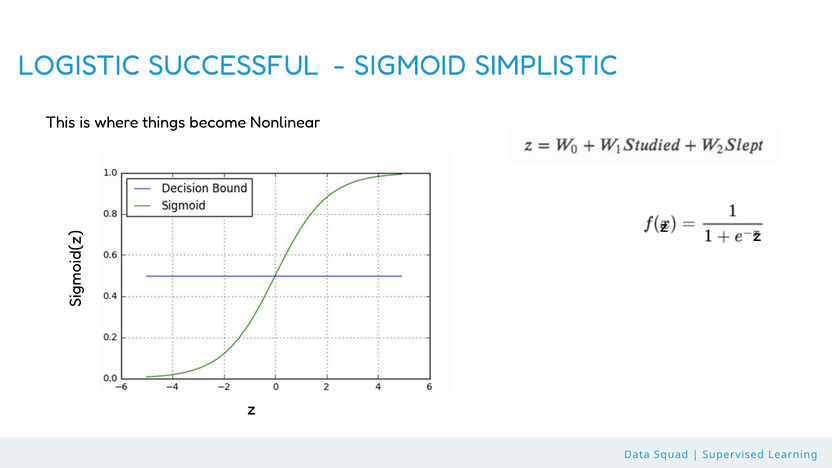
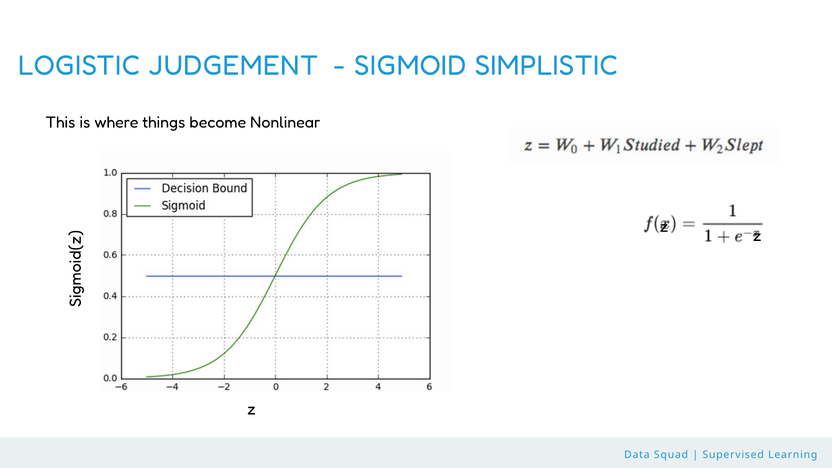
SUCCESSFUL: SUCCESSFUL -> JUDGEMENT (233, 65)
